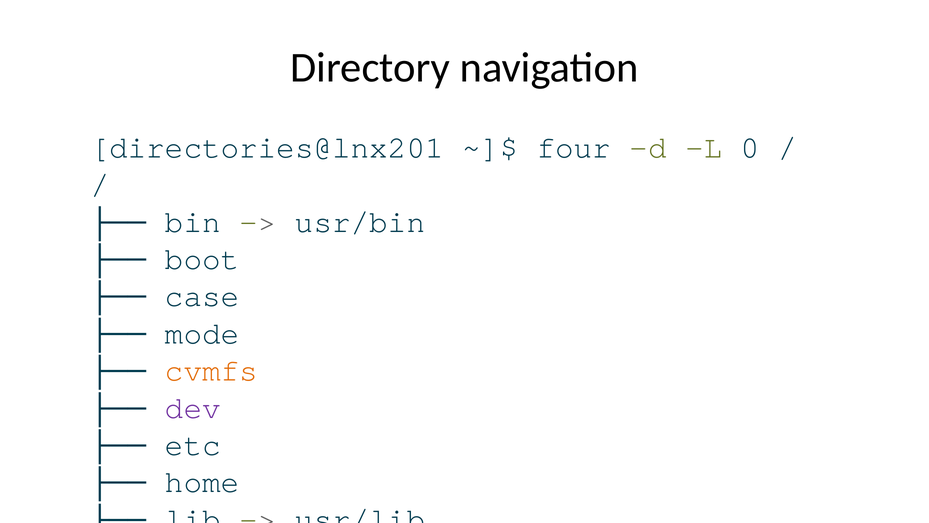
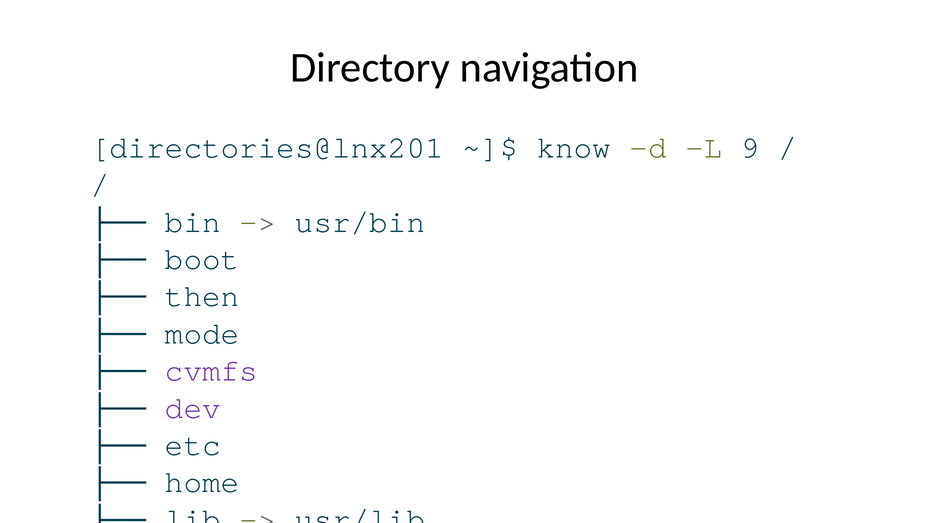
four: four -> know (574, 147)
0: 0 -> 9 (750, 147)
case: case -> then (202, 296)
cvmfs colour: orange -> purple (211, 370)
